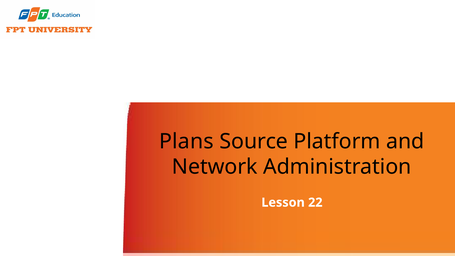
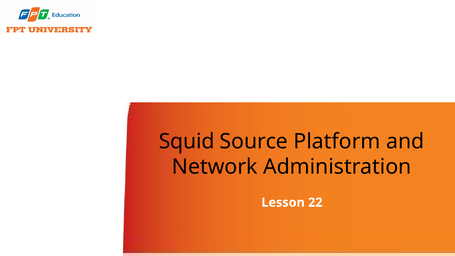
Plans: Plans -> Squid (187, 141)
